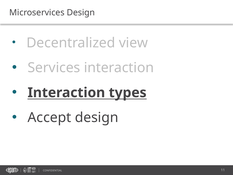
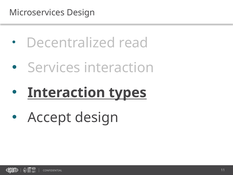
view: view -> read (133, 43)
